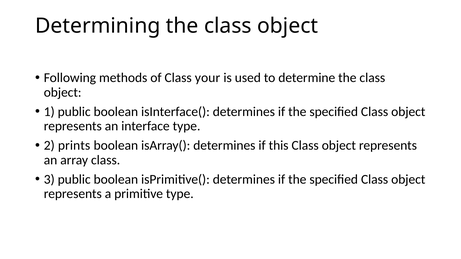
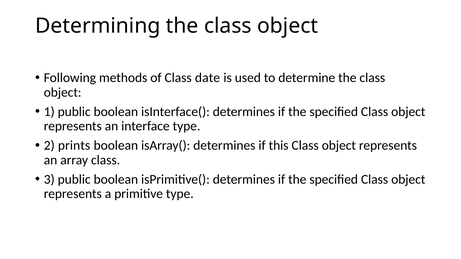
your: your -> date (208, 78)
